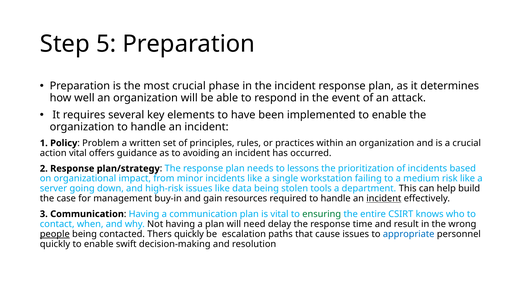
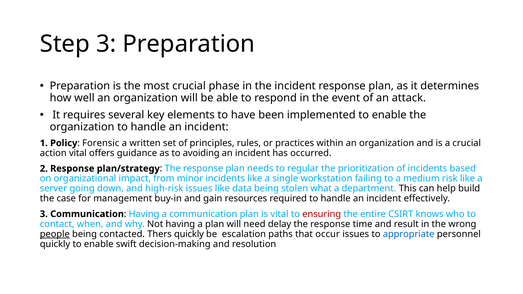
Step 5: 5 -> 3 (106, 44)
Problem: Problem -> Forensic (101, 143)
lessons: lessons -> regular (303, 169)
tools: tools -> what (321, 189)
incident underline: present -> none (384, 199)
ensuring colour: green -> red (322, 214)
cause: cause -> occur (328, 234)
